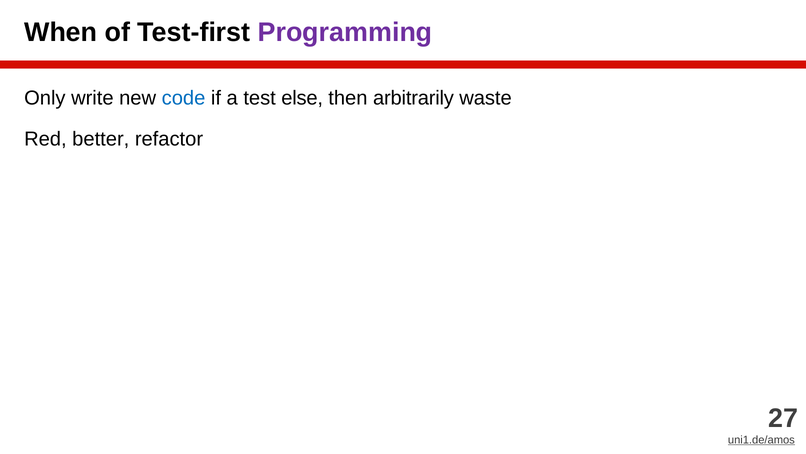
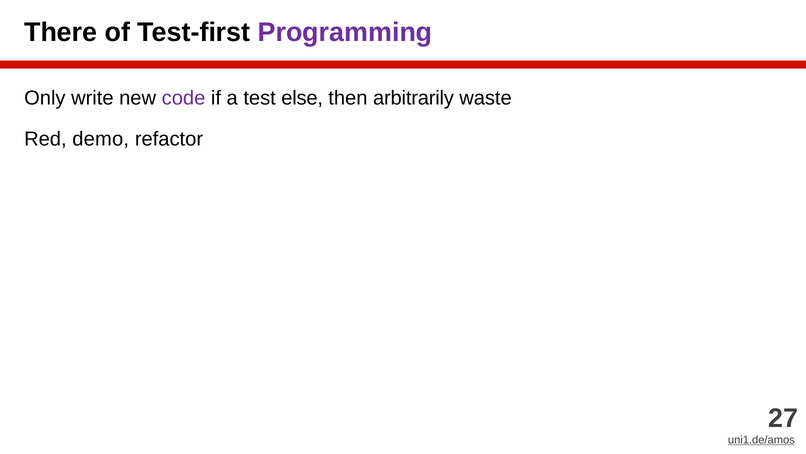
When: When -> There (61, 32)
code colour: blue -> purple (184, 98)
better: better -> demo (101, 139)
